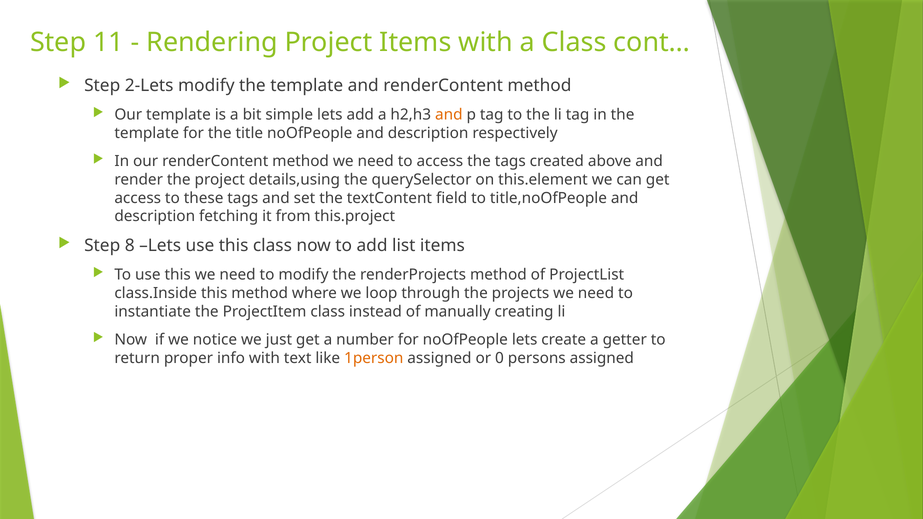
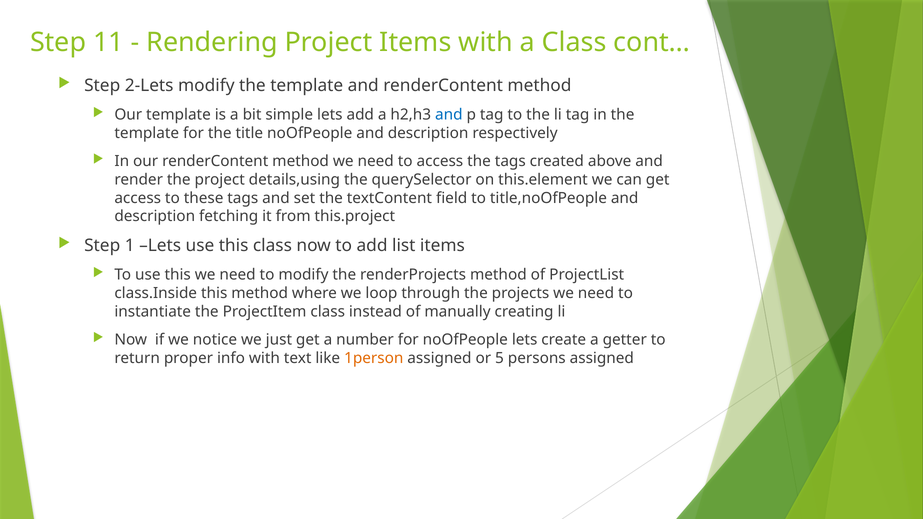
and colour: orange -> blue (449, 115)
8: 8 -> 1 (130, 246)
0: 0 -> 5 (499, 358)
